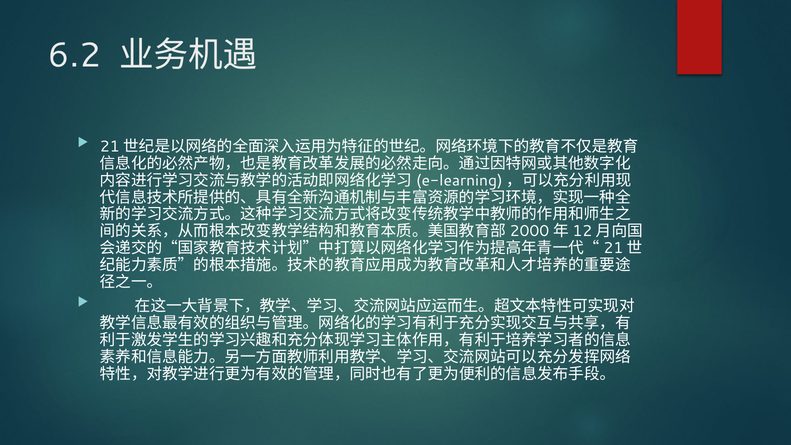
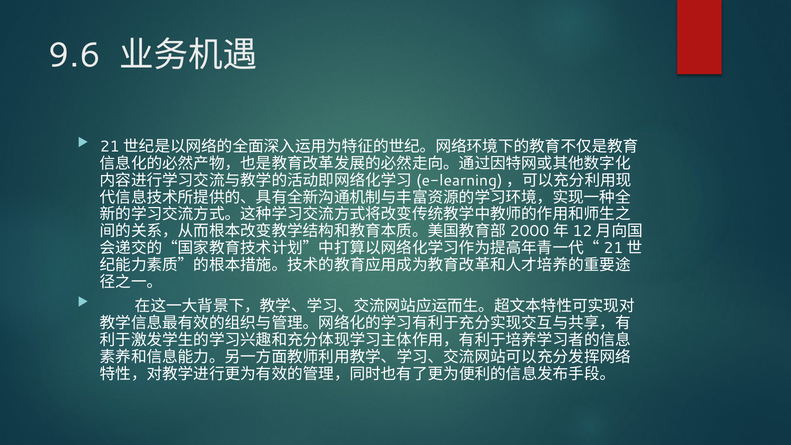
6.2: 6.2 -> 9.6 (75, 56)
